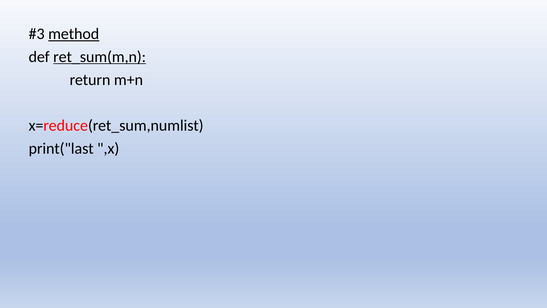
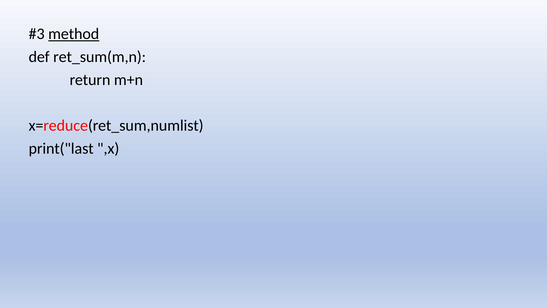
ret_sum(m,n underline: present -> none (100, 57)
